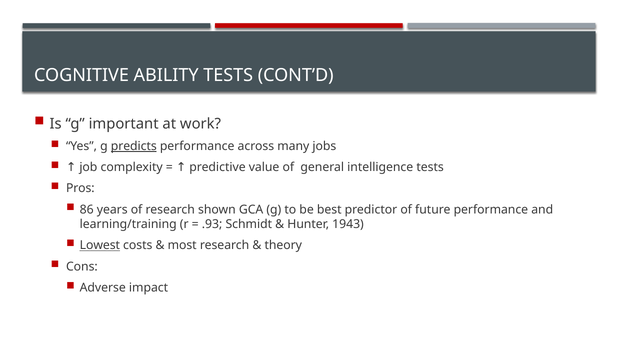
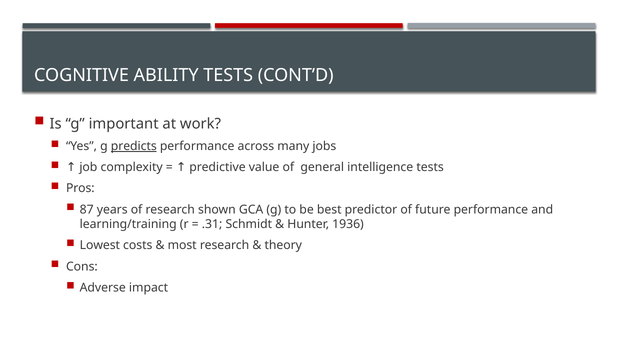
86: 86 -> 87 (87, 209)
.93: .93 -> .31 (212, 224)
1943: 1943 -> 1936 (348, 224)
Lowest underline: present -> none (100, 245)
